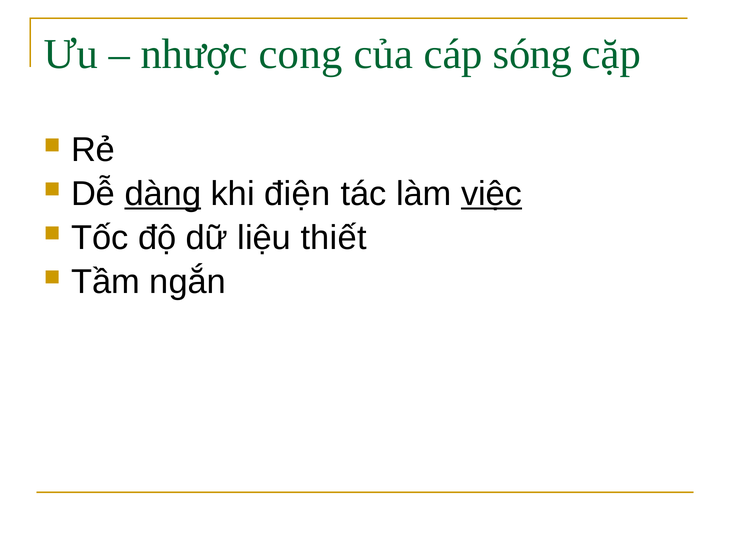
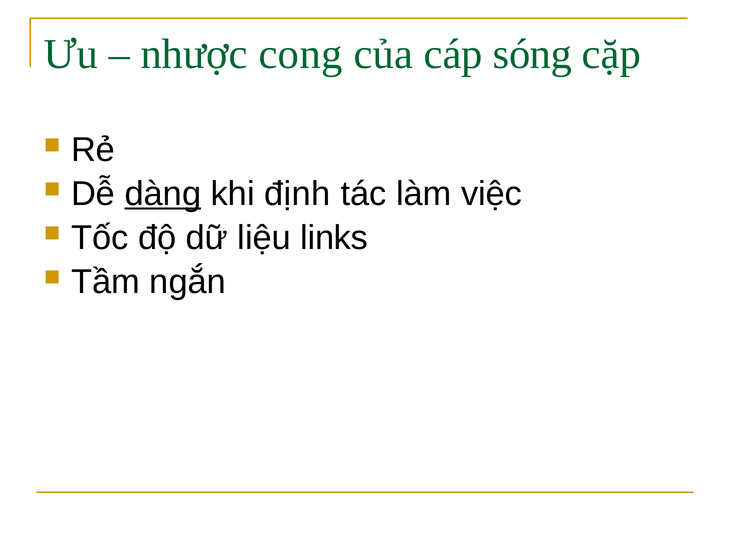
điện: điện -> định (297, 194)
việc underline: present -> none (492, 194)
thiết: thiết -> links (334, 238)
